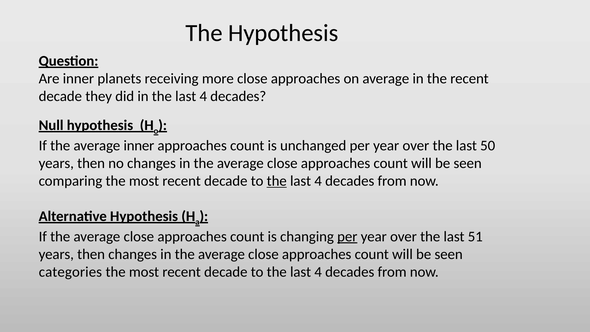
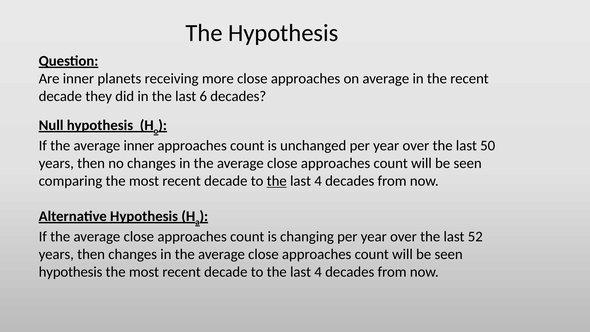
in the last 4: 4 -> 6 (203, 96)
per underline: present -> none (347, 236)
51: 51 -> 52 (475, 236)
categories: categories -> hypothesis (71, 272)
